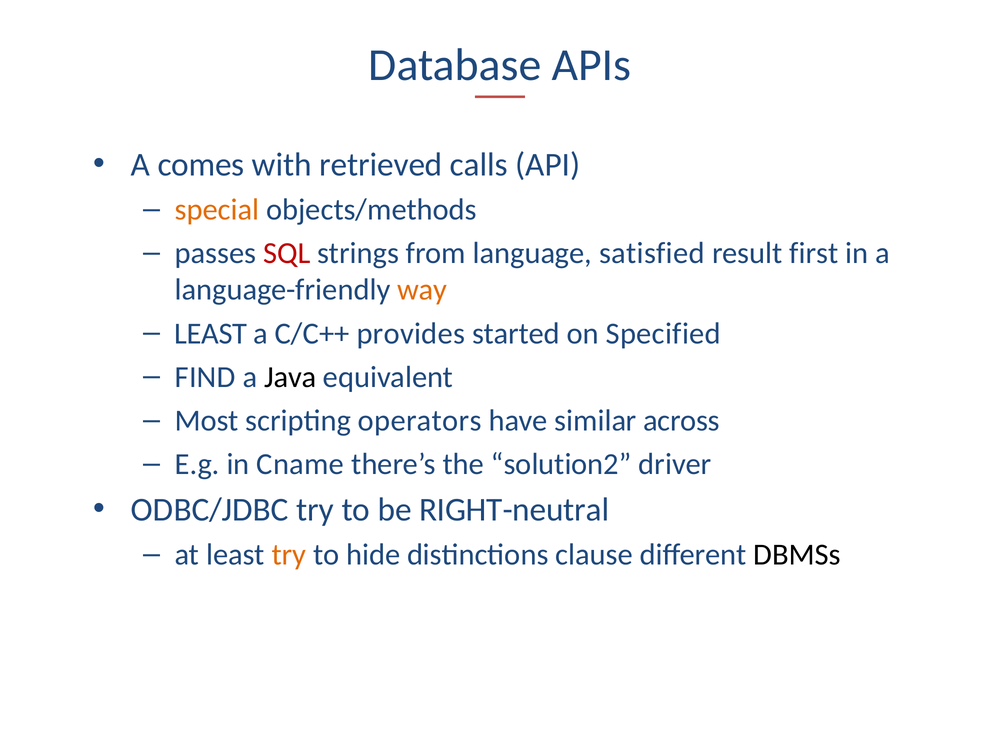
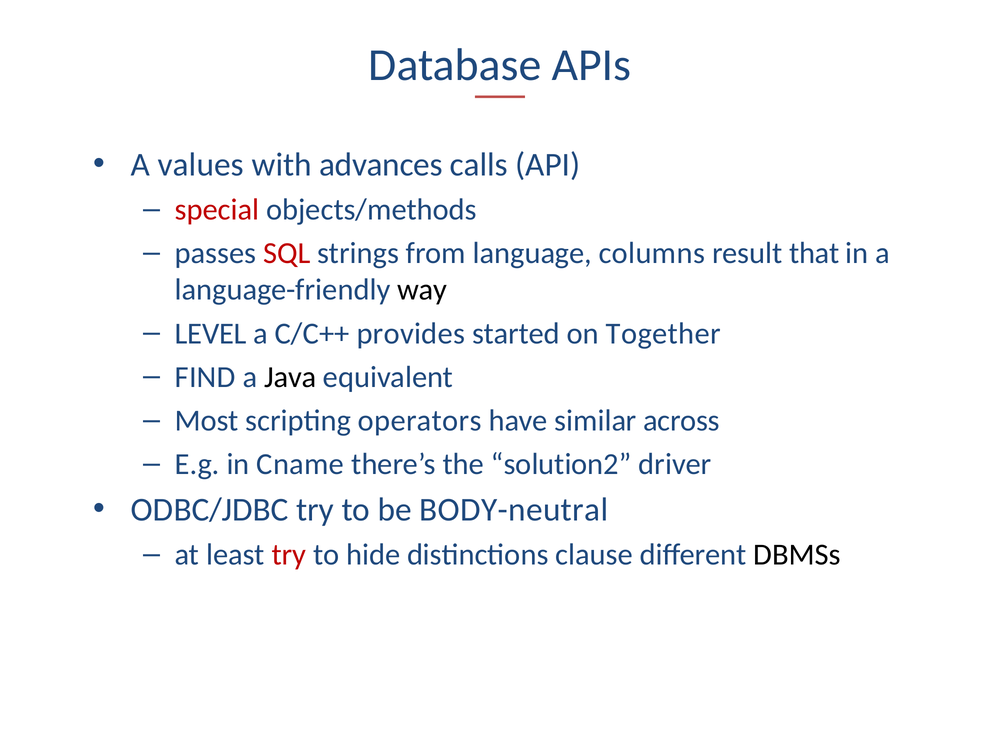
comes: comes -> values (201, 165)
retrieved: retrieved -> advances (381, 165)
special colour: orange -> red (217, 210)
satisfied: satisfied -> columns (652, 253)
first: first -> that (814, 253)
way colour: orange -> black (422, 290)
LEAST: LEAST -> LEVEL (211, 333)
Specified: Specified -> Together (663, 333)
RIGHT-neutral: RIGHT-neutral -> BODY-neutral (514, 510)
try colour: orange -> red (289, 555)
